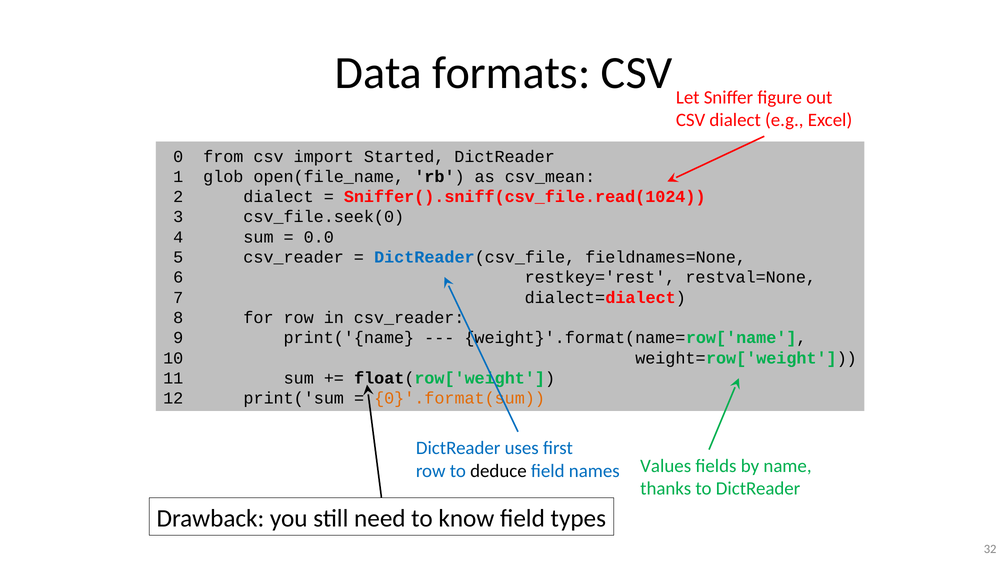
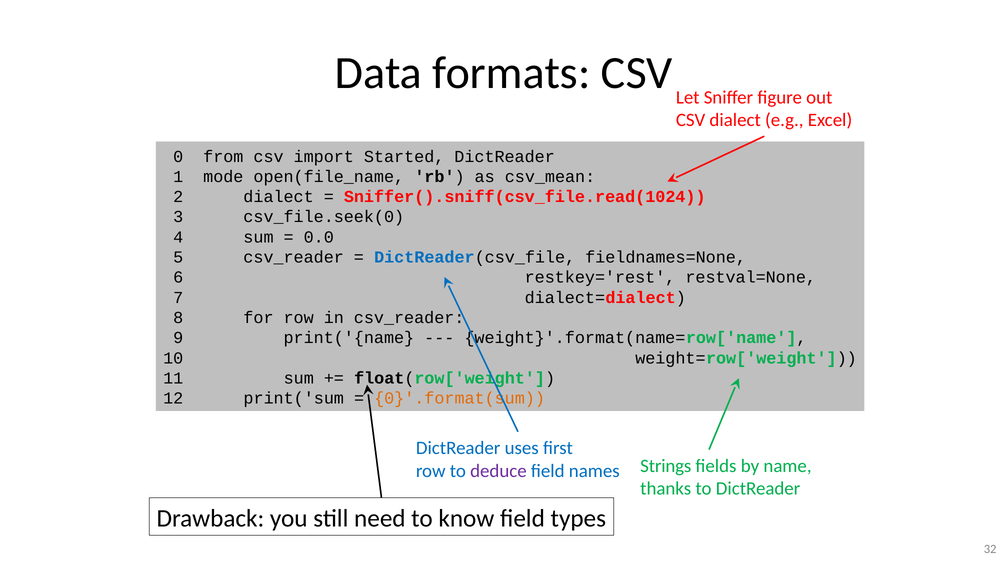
glob: glob -> mode (223, 177)
deduce colour: black -> purple (498, 471)
Values: Values -> Strings (666, 466)
